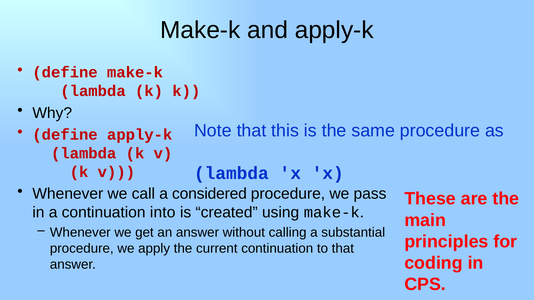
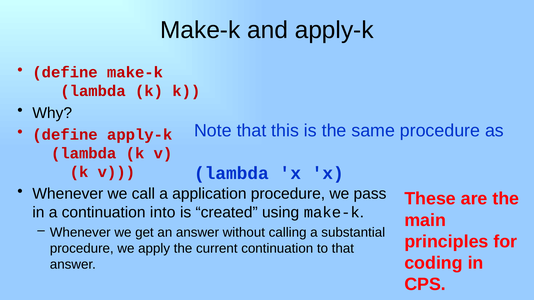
considered: considered -> application (209, 194)
